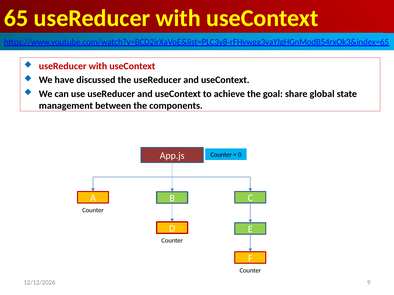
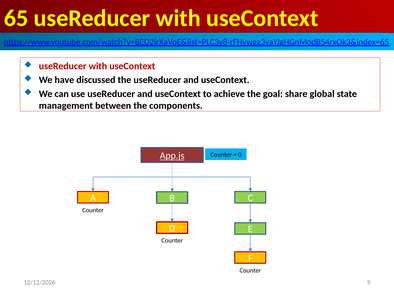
App.js underline: none -> present (172, 156)
